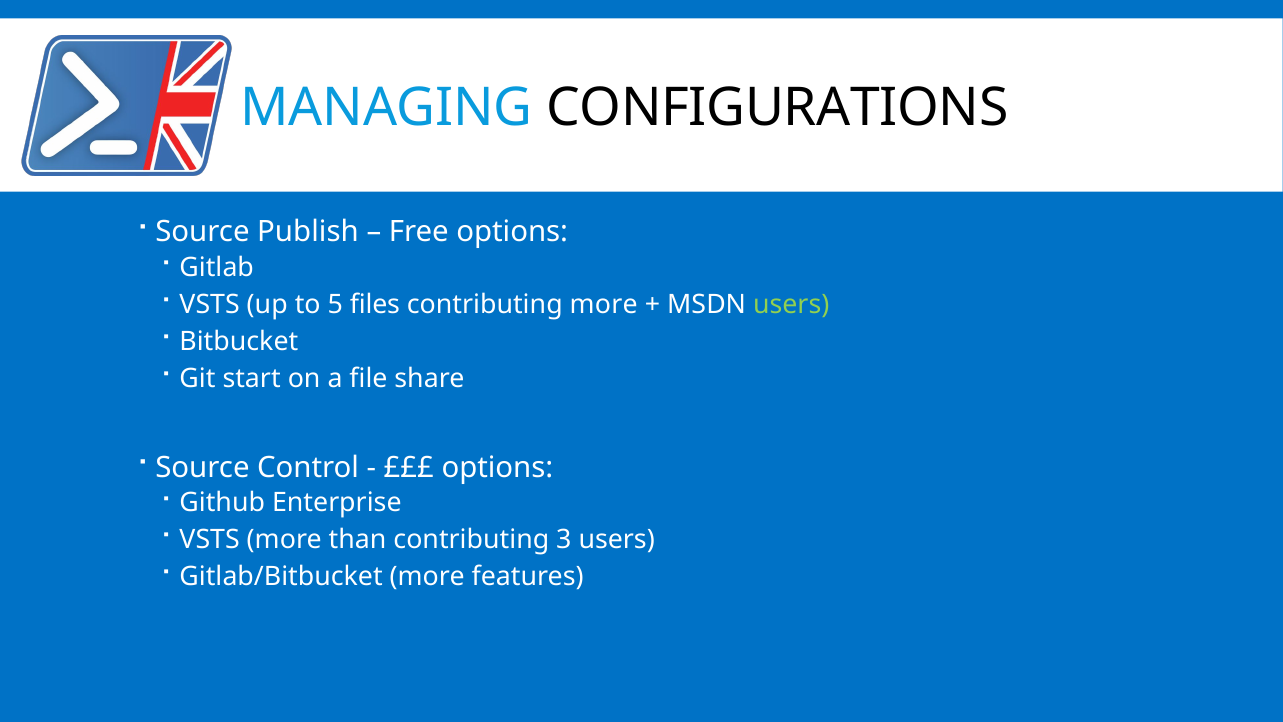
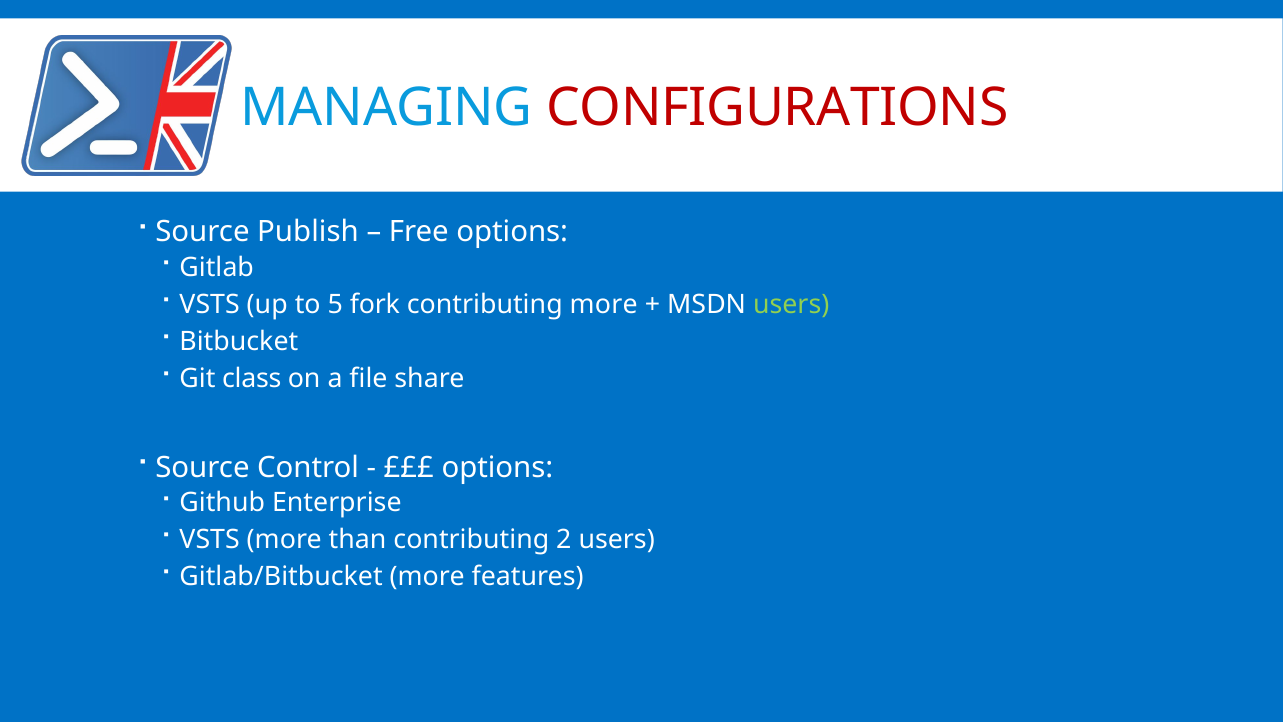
CONFIGURATIONS colour: black -> red (778, 108)
files: files -> fork (375, 305)
start: start -> class (252, 379)
3: 3 -> 2 (564, 540)
